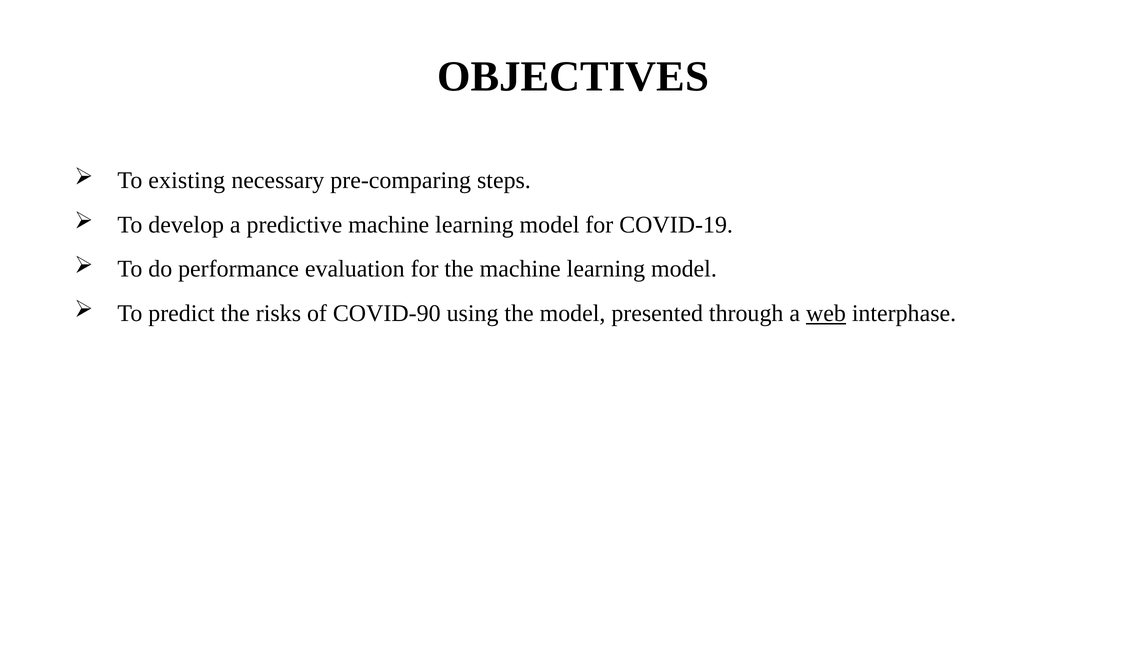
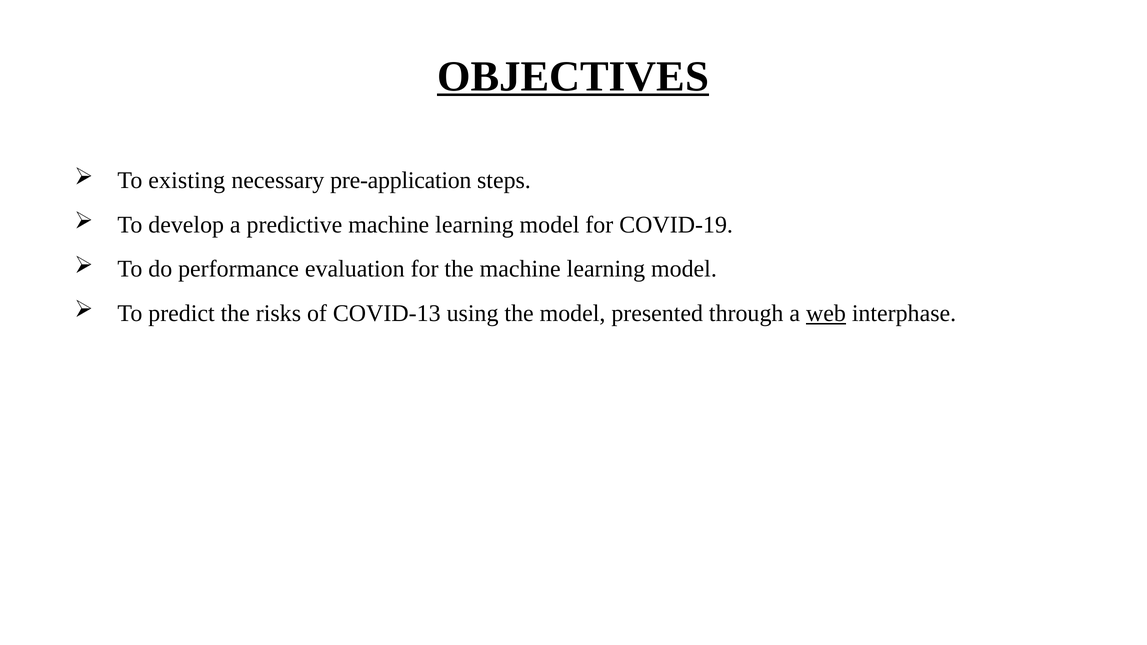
OBJECTIVES underline: none -> present (573, 76)
pre-comparing: pre-comparing -> pre-application (401, 181)
COVID-90: COVID-90 -> COVID-13 (387, 313)
